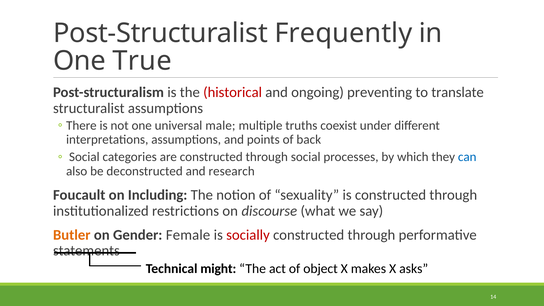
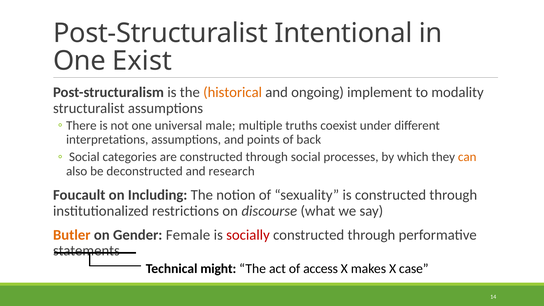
Frequently: Frequently -> Intentional (343, 33)
True: True -> Exist (142, 61)
historical colour: red -> orange (233, 92)
preventing: preventing -> implement (380, 92)
translate: translate -> modality (458, 92)
can colour: blue -> orange (467, 157)
object: object -> access (321, 269)
asks: asks -> case (414, 269)
